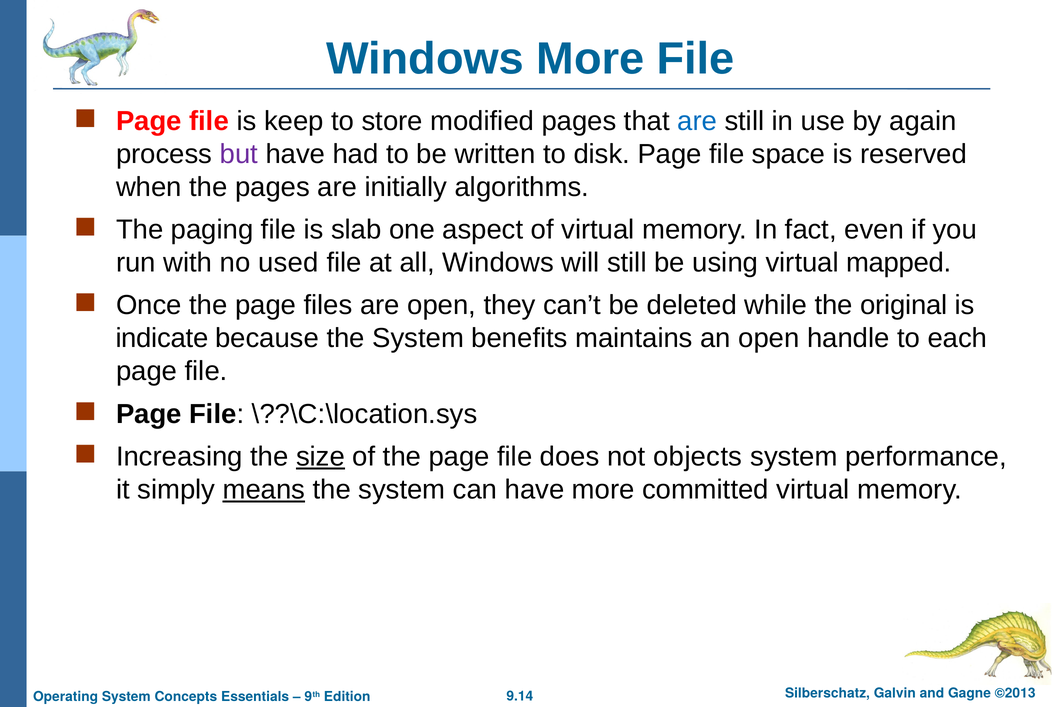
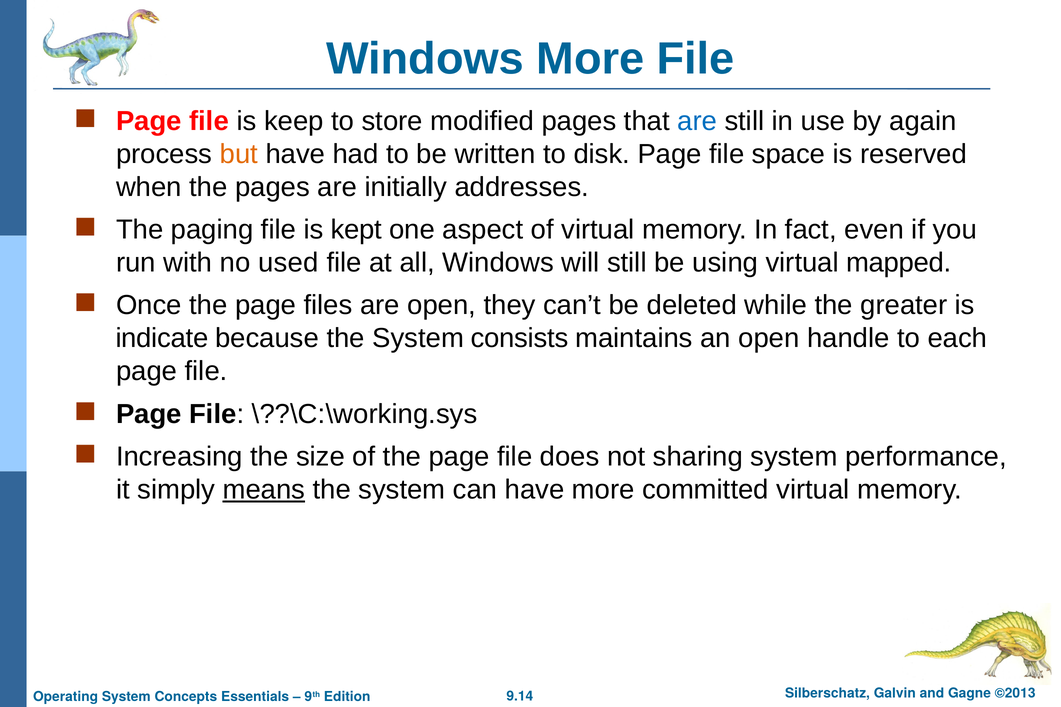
but colour: purple -> orange (239, 154)
algorithms: algorithms -> addresses (522, 187)
slab: slab -> kept (356, 230)
original: original -> greater (904, 306)
benefits: benefits -> consists (520, 339)
\??\C:\location.sys: \??\C:\location.sys -> \??\C:\working.sys (365, 414)
size underline: present -> none (320, 457)
objects: objects -> sharing (698, 457)
